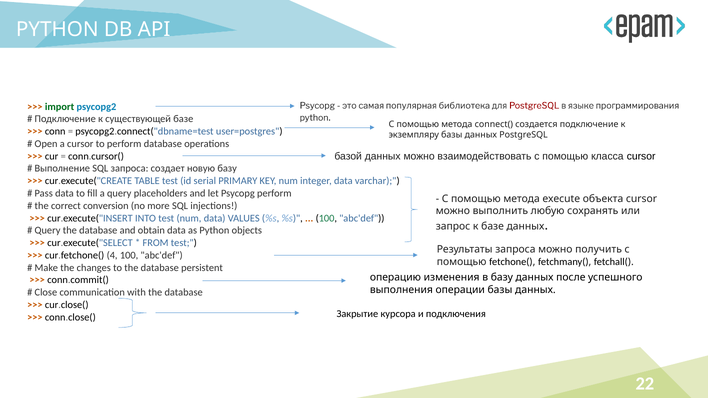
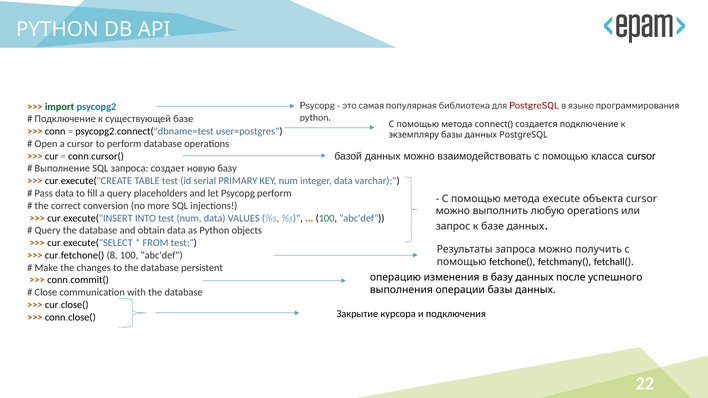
любую сохранять: сохранять -> operations (593, 211)
4: 4 -> 8 (112, 255)
